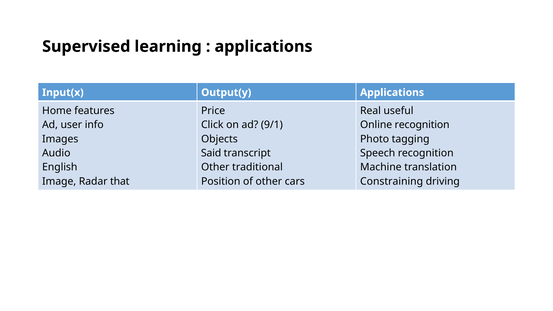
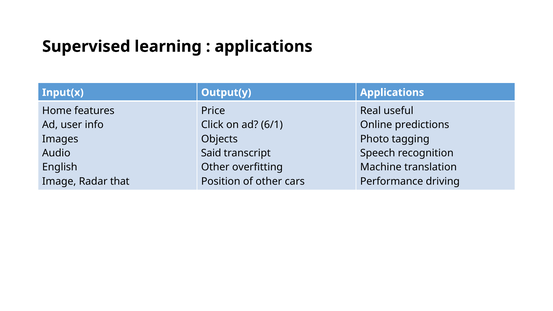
9/1: 9/1 -> 6/1 (272, 125)
Online recognition: recognition -> predictions (422, 125)
traditional: traditional -> overfitting (258, 167)
Constraining: Constraining -> Performance (392, 181)
